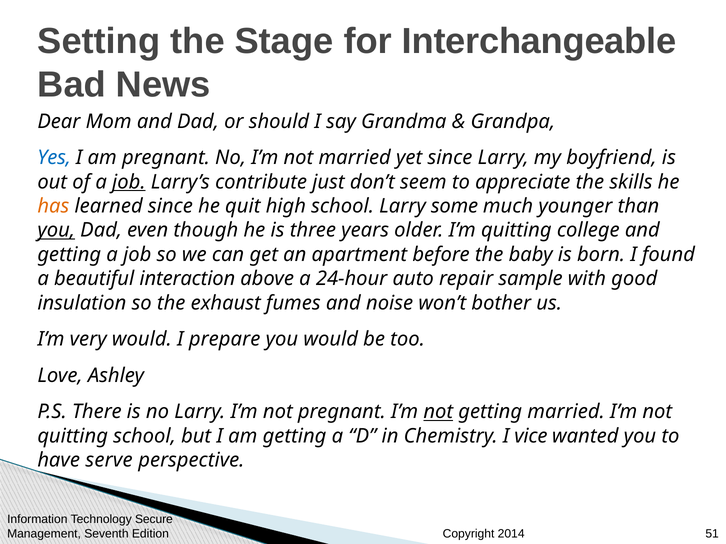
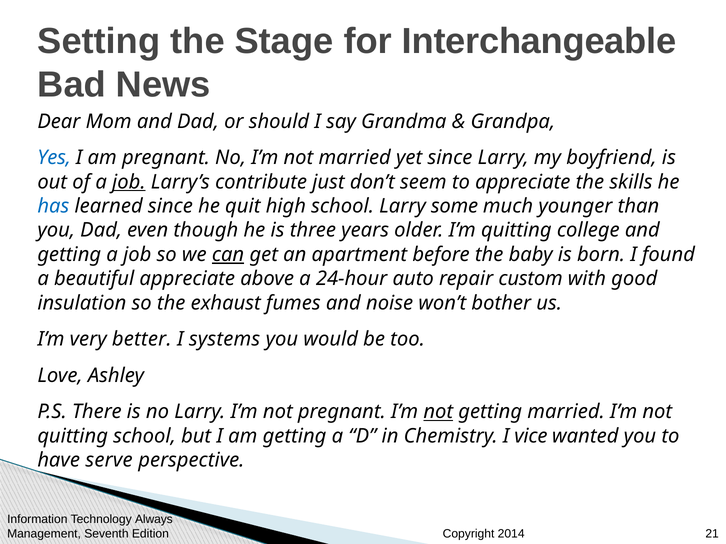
has colour: orange -> blue (53, 206)
you underline: present -> none (56, 231)
can underline: none -> present (228, 255)
beautiful interaction: interaction -> appreciate (187, 279)
sample: sample -> custom (531, 279)
very would: would -> better (142, 339)
prepare: prepare -> systems (225, 339)
Secure: Secure -> Always (154, 520)
51: 51 -> 21 (712, 534)
